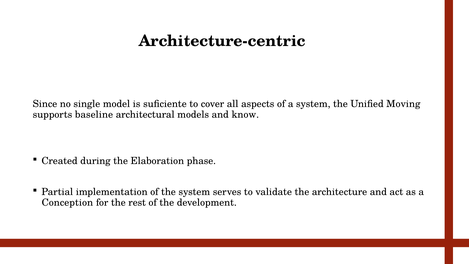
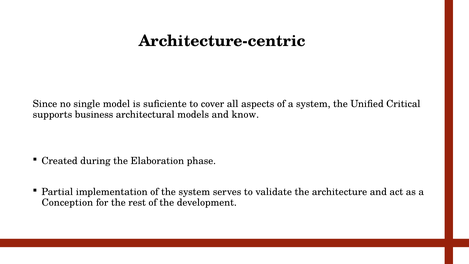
Moving: Moving -> Critical (403, 104)
baseline: baseline -> business (94, 115)
